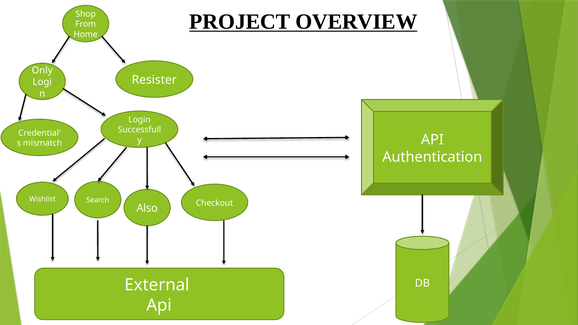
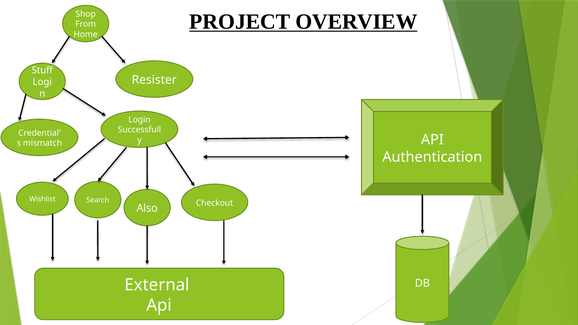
Only: Only -> Stuff (42, 70)
